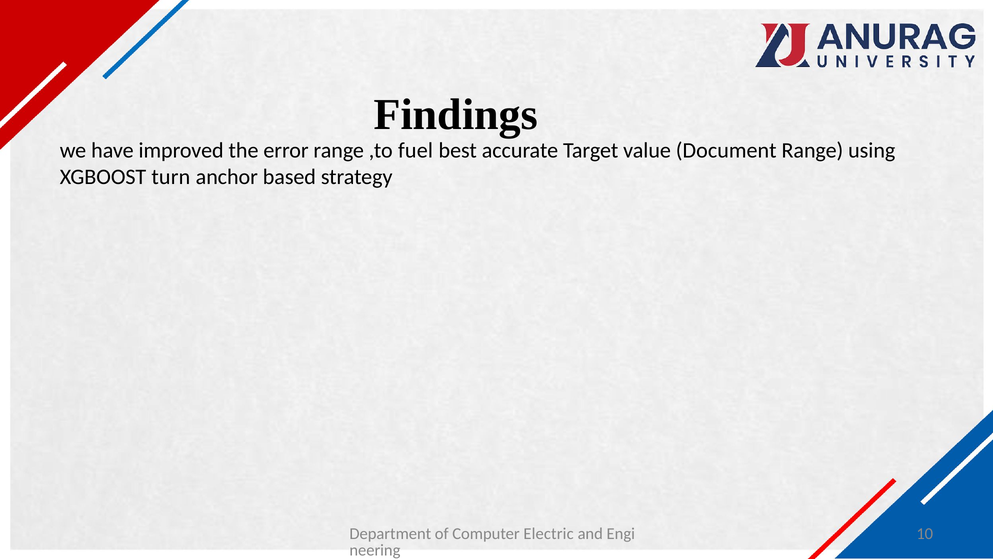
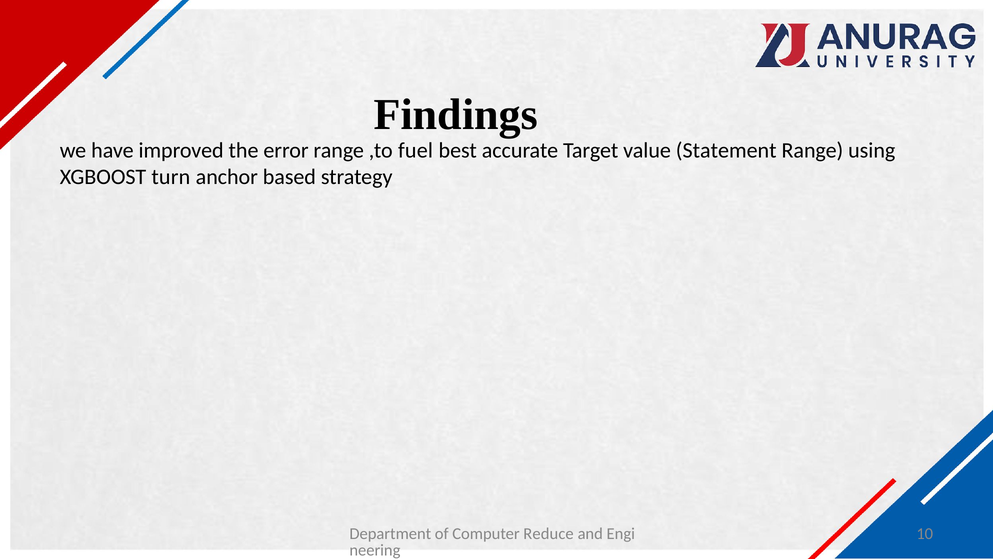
Document: Document -> Statement (726, 150)
Electric: Electric -> Reduce (549, 534)
